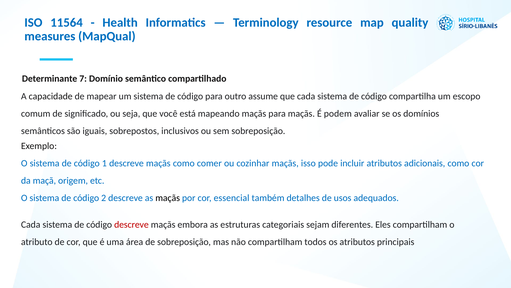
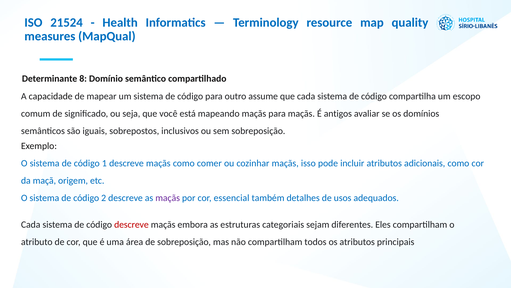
11564: 11564 -> 21524 (67, 23)
7: 7 -> 8 (83, 79)
podem: podem -> antigos (338, 113)
maçãs colour: black -> purple (168, 198)
